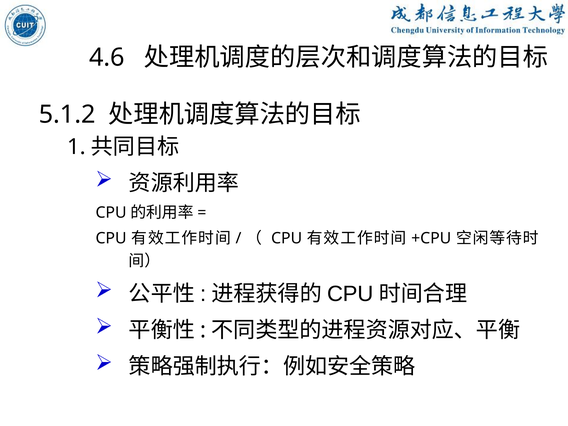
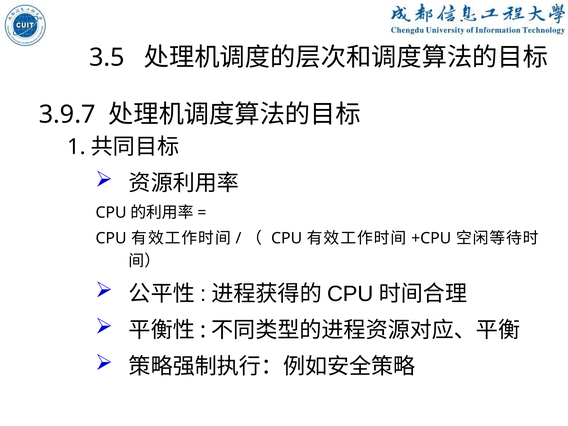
4.6: 4.6 -> 3.5 (107, 58)
5.1.2: 5.1.2 -> 3.9.7 (67, 114)
